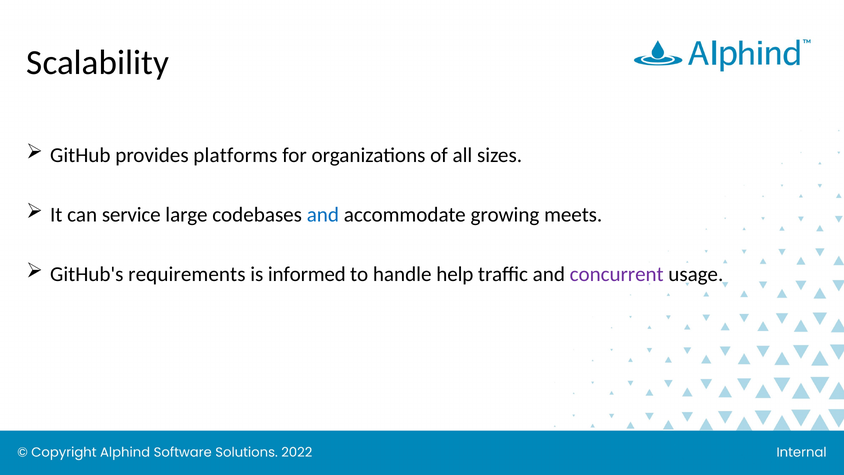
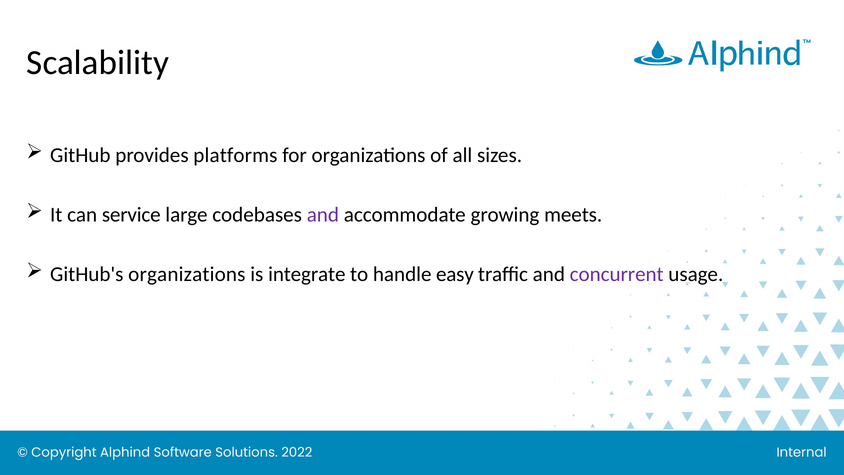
and colour: blue -> purple (323, 214)
GitHub's requirements: requirements -> organizations (187, 274)
informed: informed -> integrate (307, 274)
help: help -> easy (455, 274)
